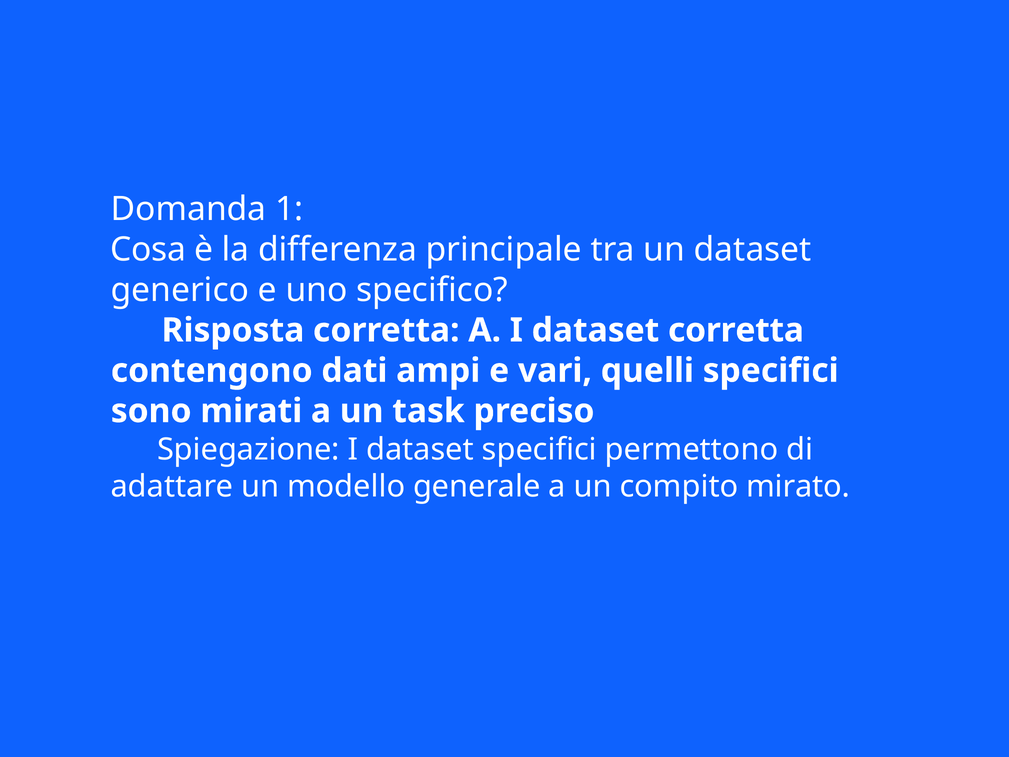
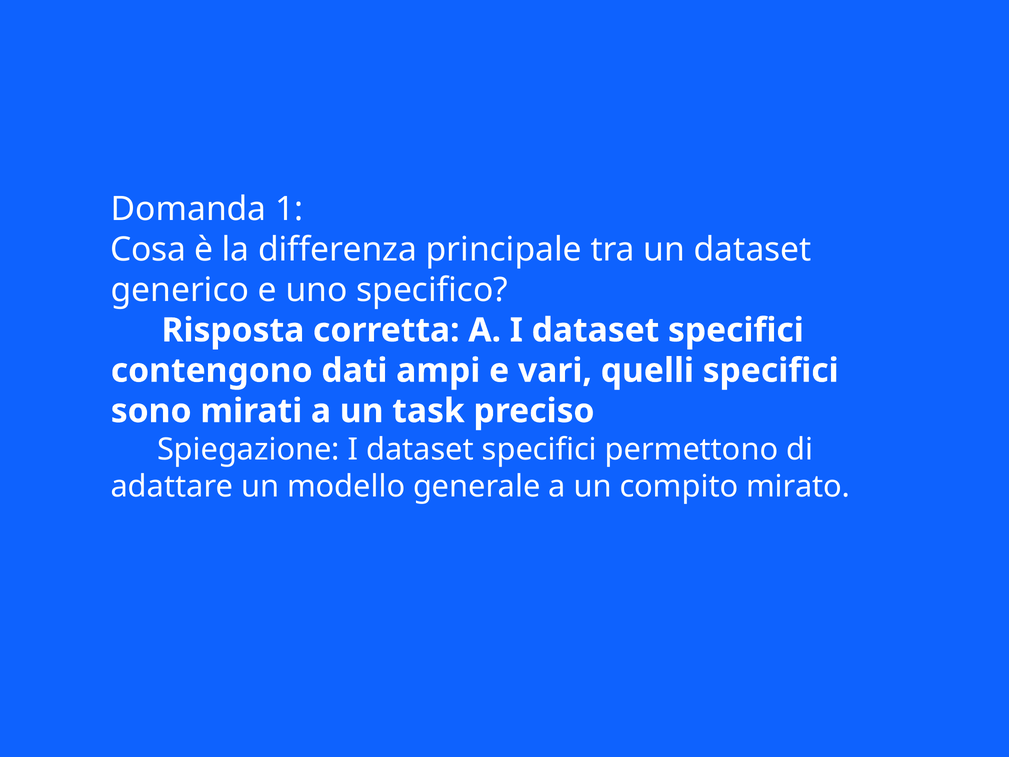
A I dataset corretta: corretta -> specifici (736, 330)
